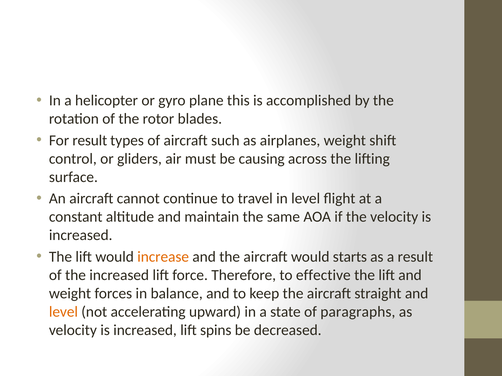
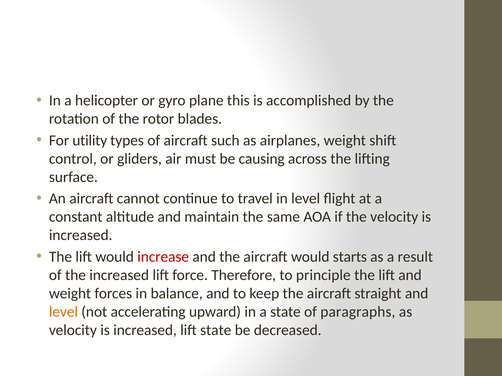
For result: result -> utility (90, 140)
increase colour: orange -> red (163, 257)
effective: effective -> principle (323, 275)
lift spins: spins -> state (216, 331)
